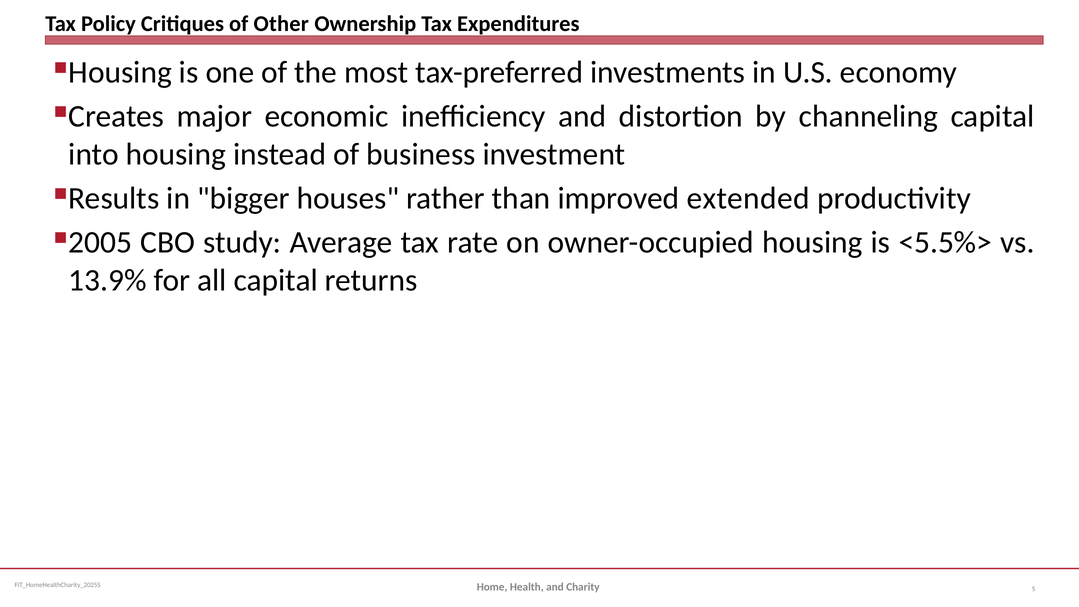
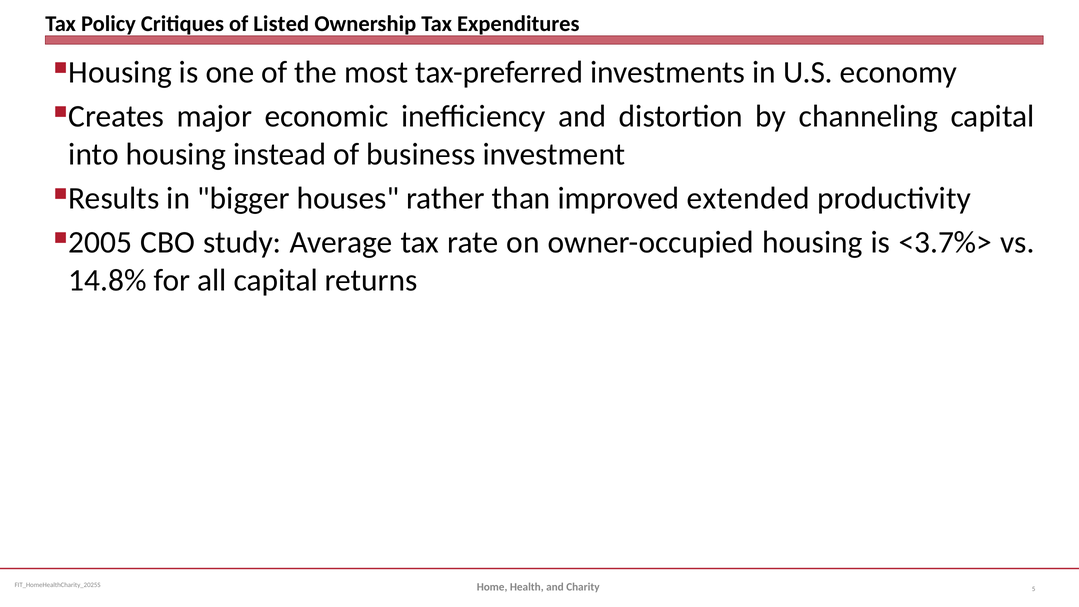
Other: Other -> Listed (281, 24)
<5.5%>: <5.5%> -> <3.7%> (945, 242)
13.9%: 13.9% -> 14.8% (108, 280)
